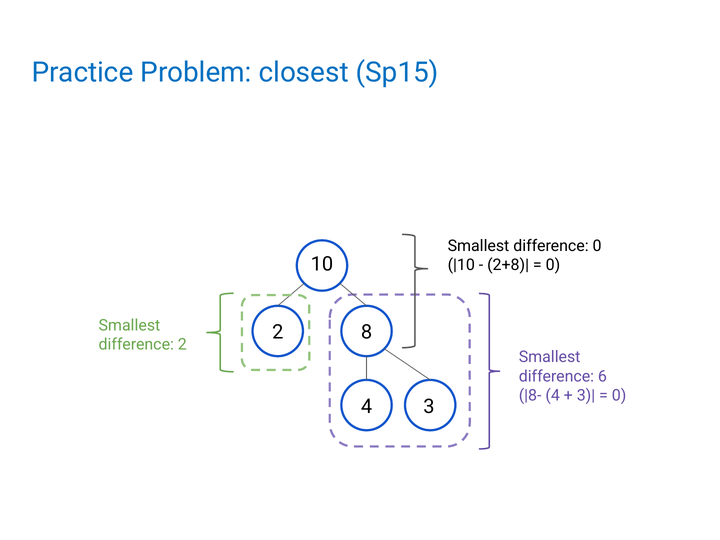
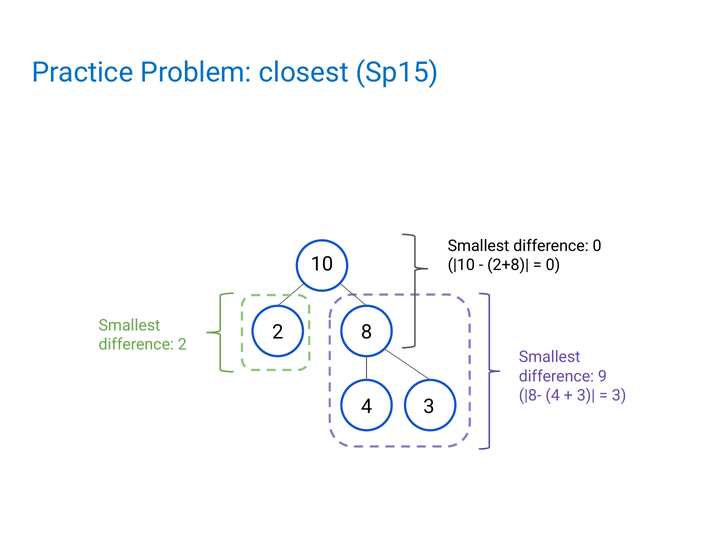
6: 6 -> 9 (602, 376)
0: 0 -> 3 (619, 395)
